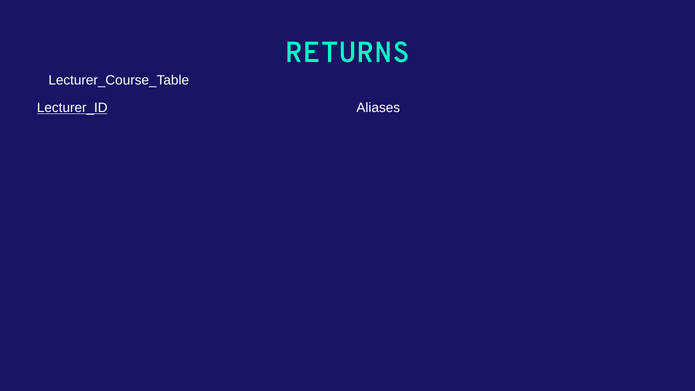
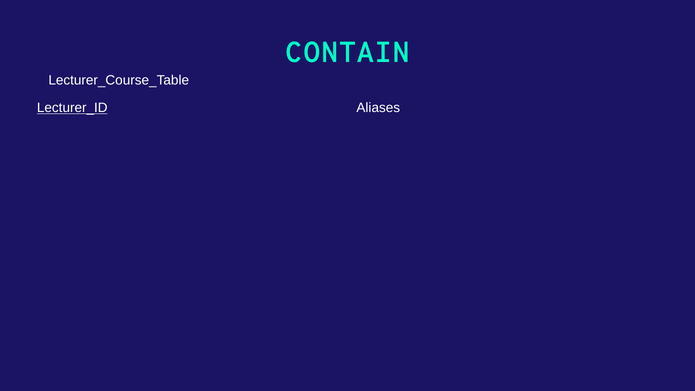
RETURNS: RETURNS -> CONTAIN (347, 52)
